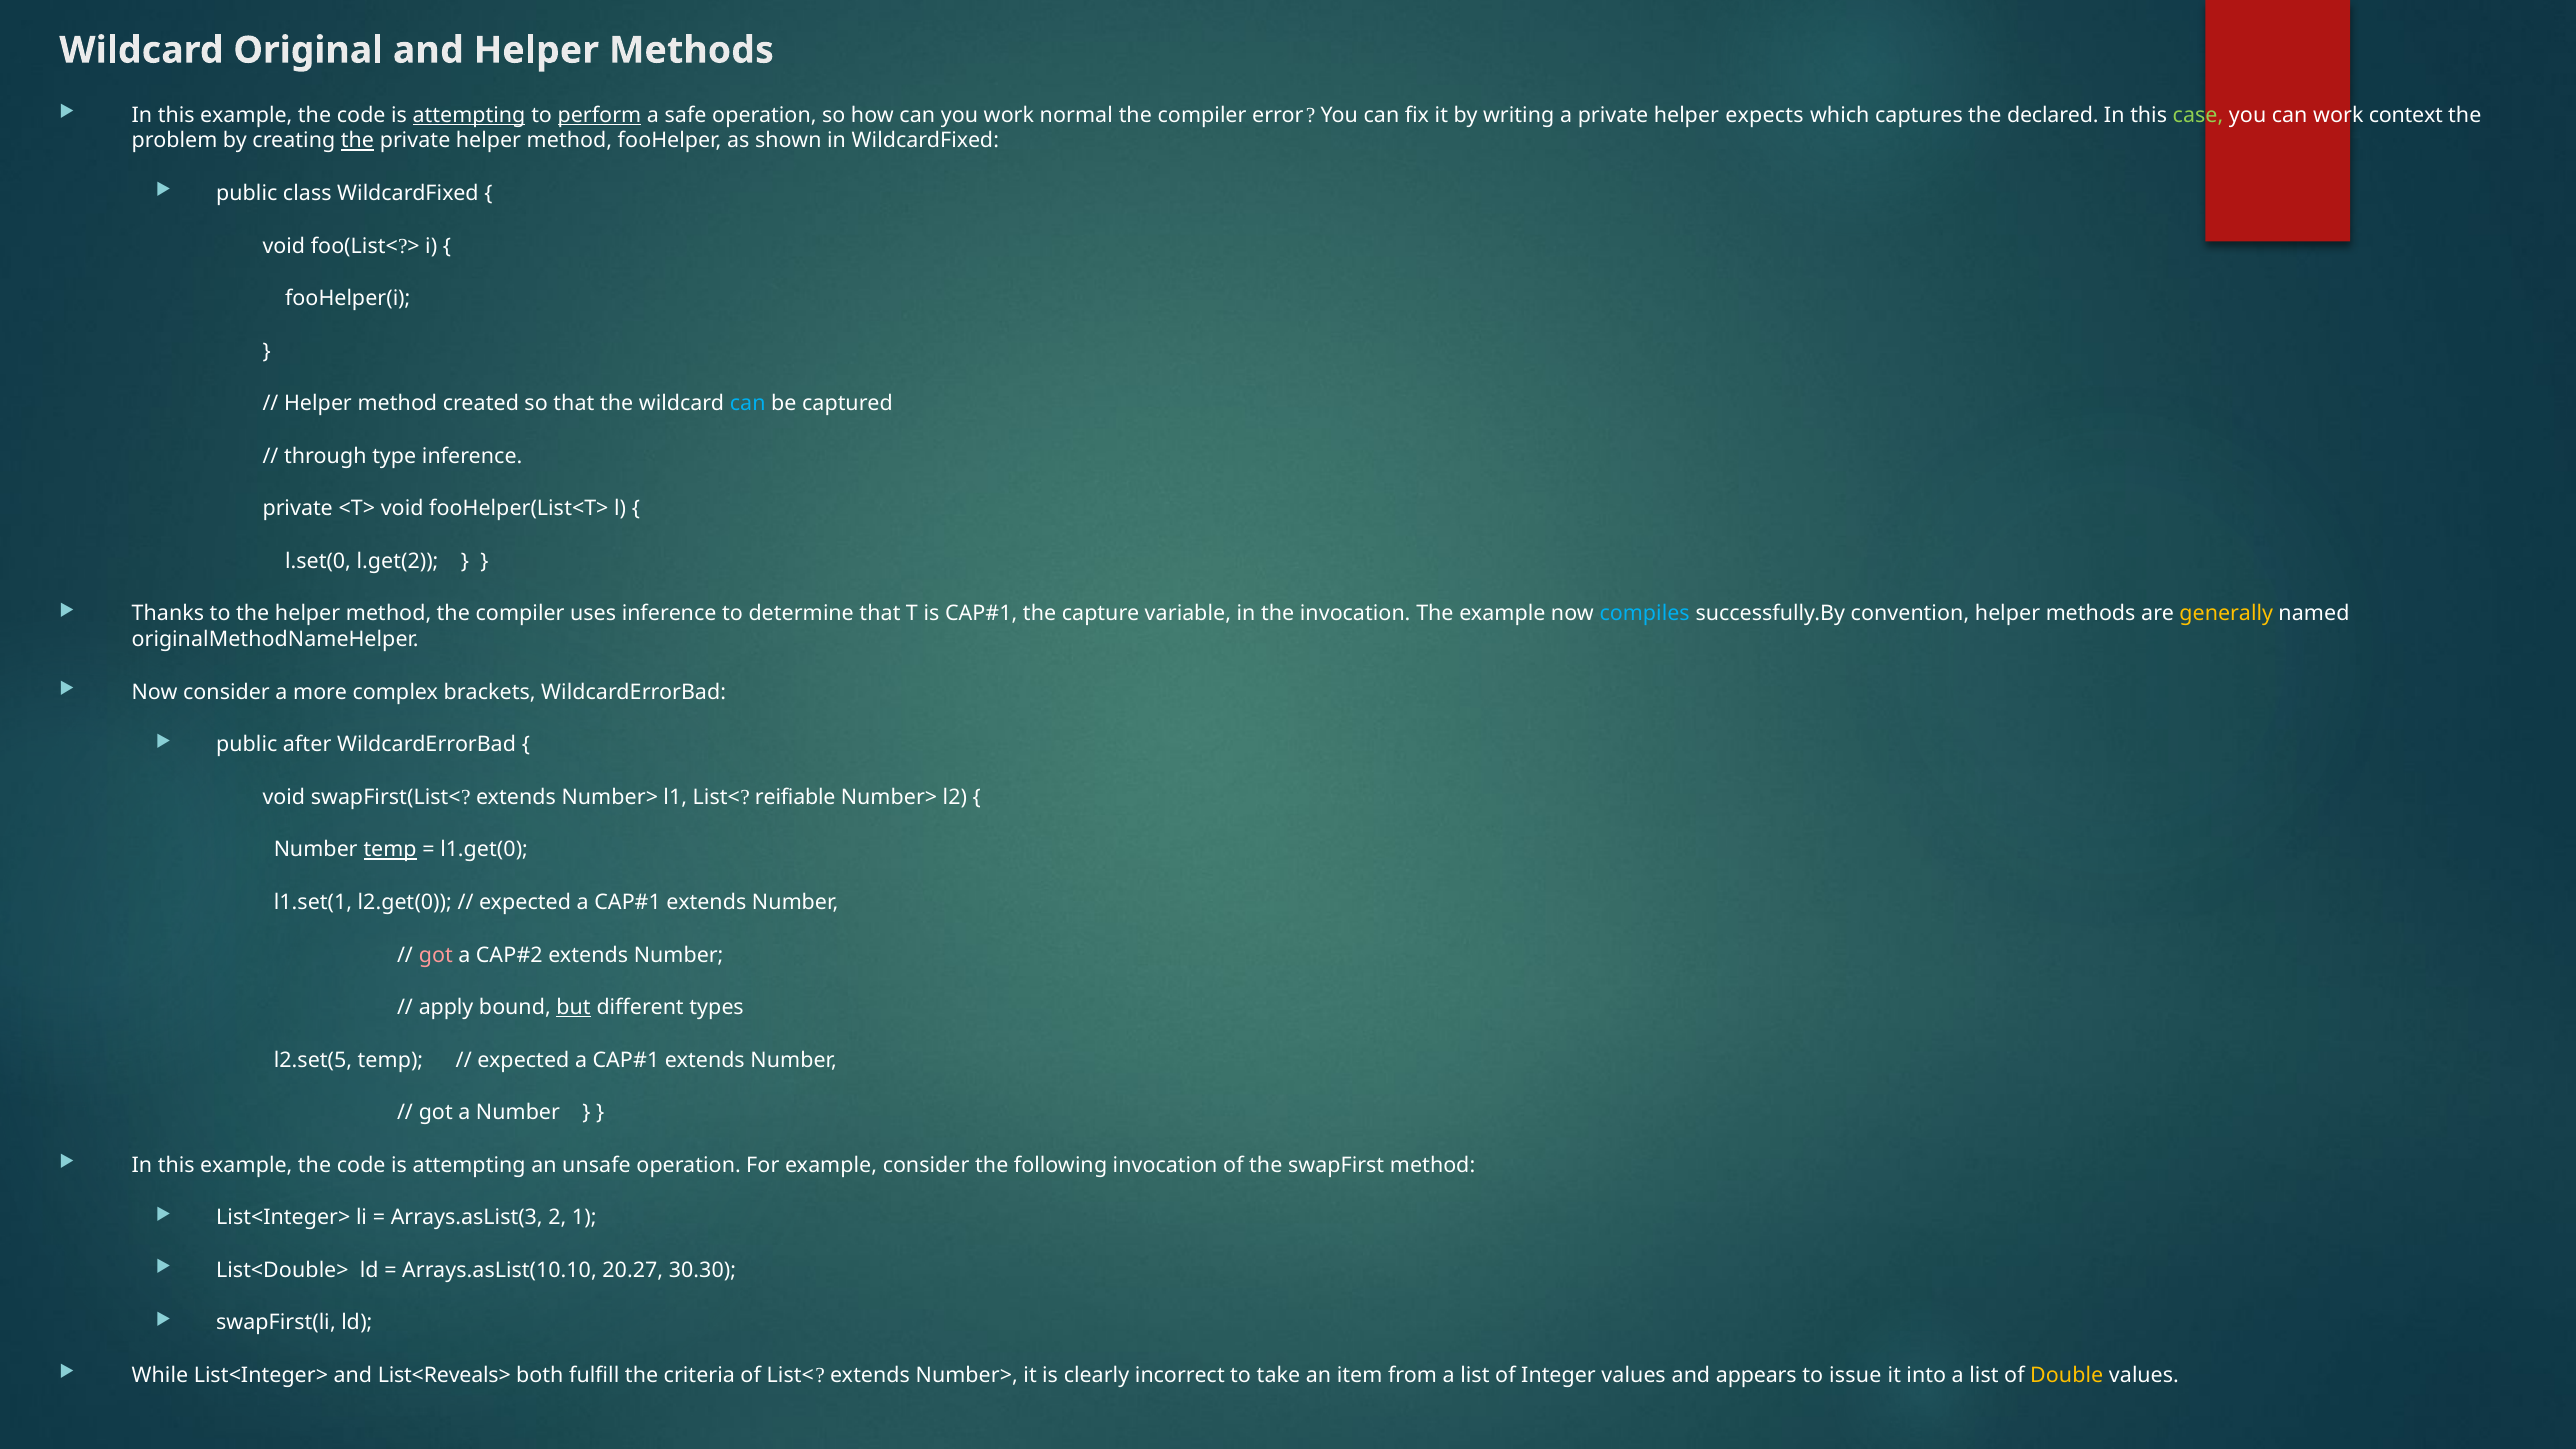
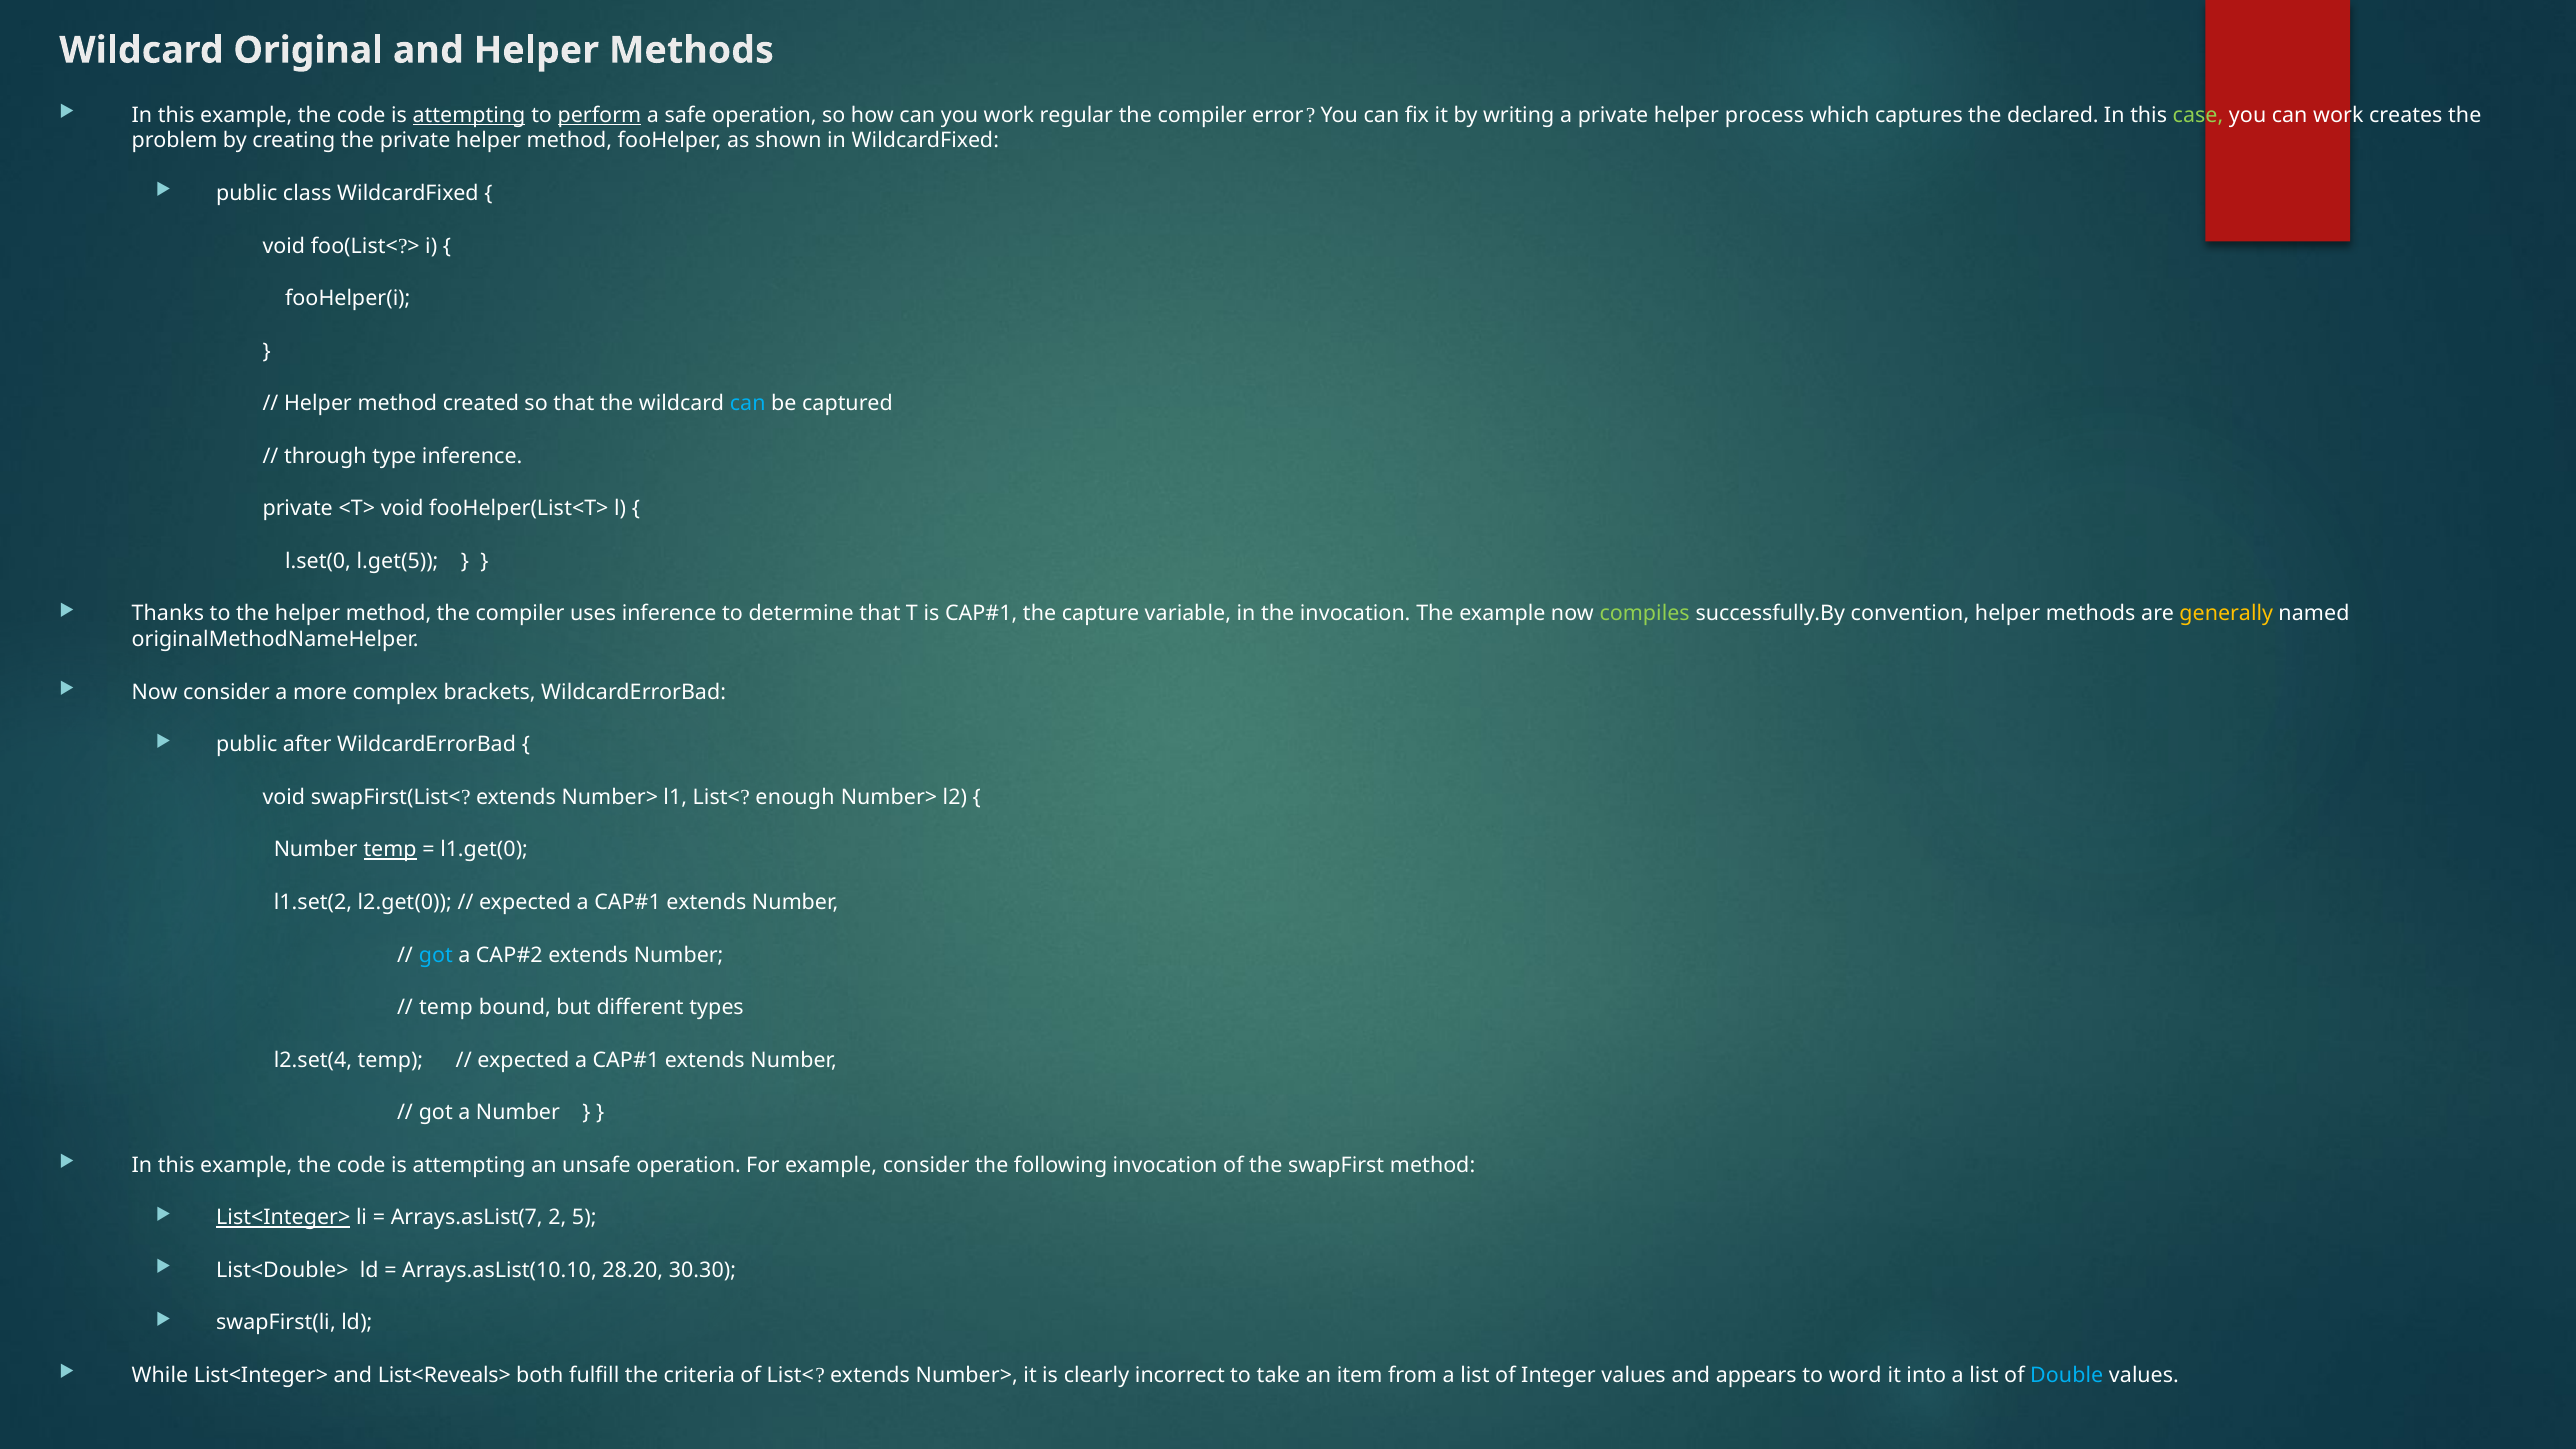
normal: normal -> regular (1076, 115)
expects: expects -> process (1765, 115)
context: context -> creates (2406, 115)
the underline: present -> none (358, 141)
l.get(2: l.get(2 -> l.get(5 (398, 561)
compiles colour: light blue -> light green (1645, 614)
reifiable: reifiable -> enough (795, 797)
l1.set(1: l1.set(1 -> l1.set(2 (313, 902)
got colour: pink -> light blue (436, 955)
apply: apply -> temp (446, 1008)
but underline: present -> none (574, 1008)
l2.set(5: l2.set(5 -> l2.set(4 (313, 1060)
List<Integer> underline: none -> present (283, 1218)
Arrays.asList(3: Arrays.asList(3 -> Arrays.asList(7 (467, 1218)
1: 1 -> 5 (584, 1218)
20.27: 20.27 -> 28.20 (633, 1270)
issue: issue -> word (1855, 1375)
Double colour: yellow -> light blue (2067, 1375)
